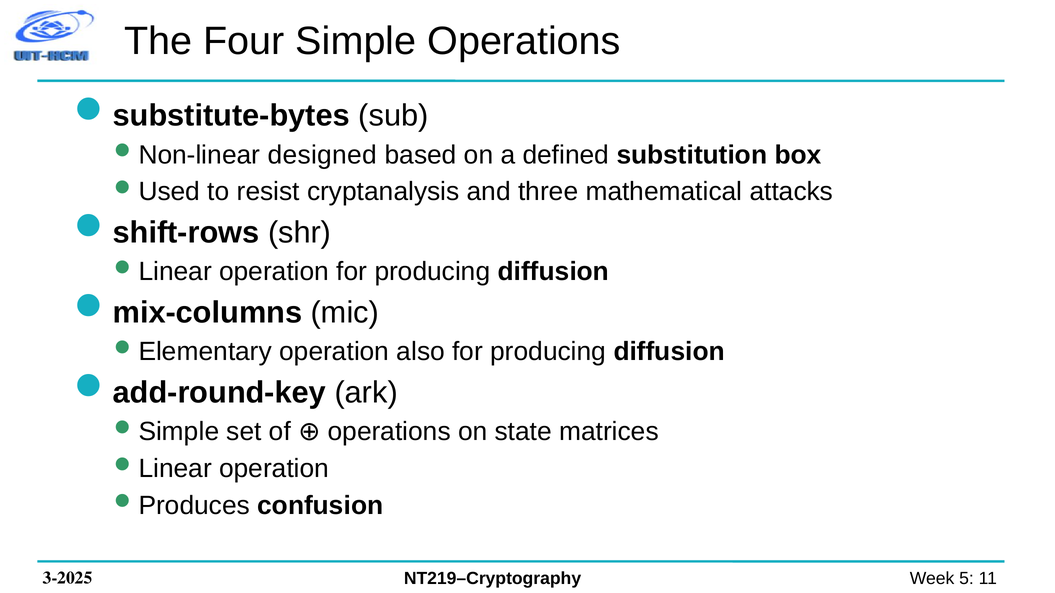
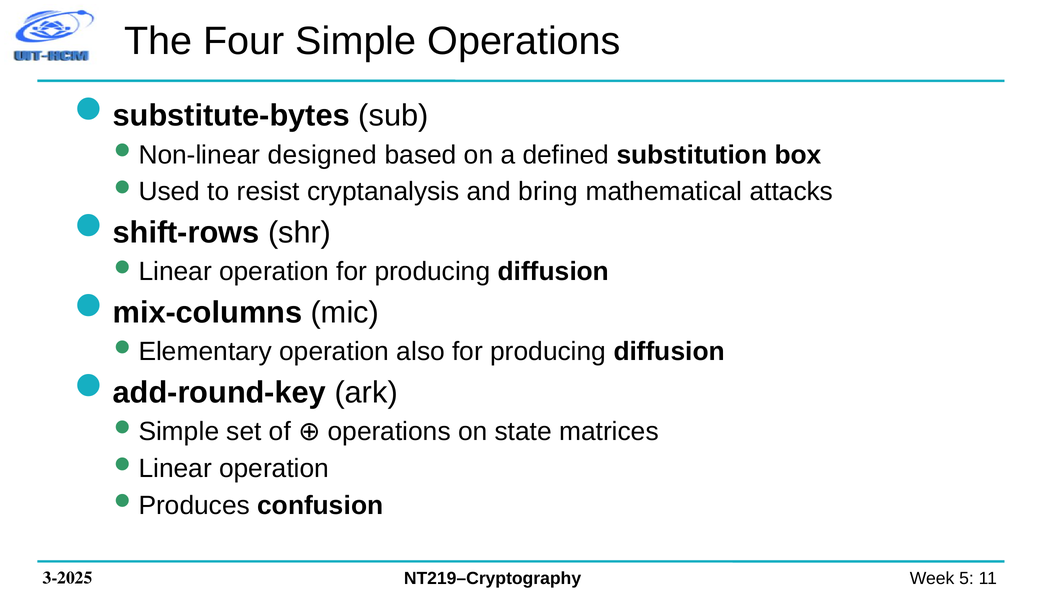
three: three -> bring (548, 192)
